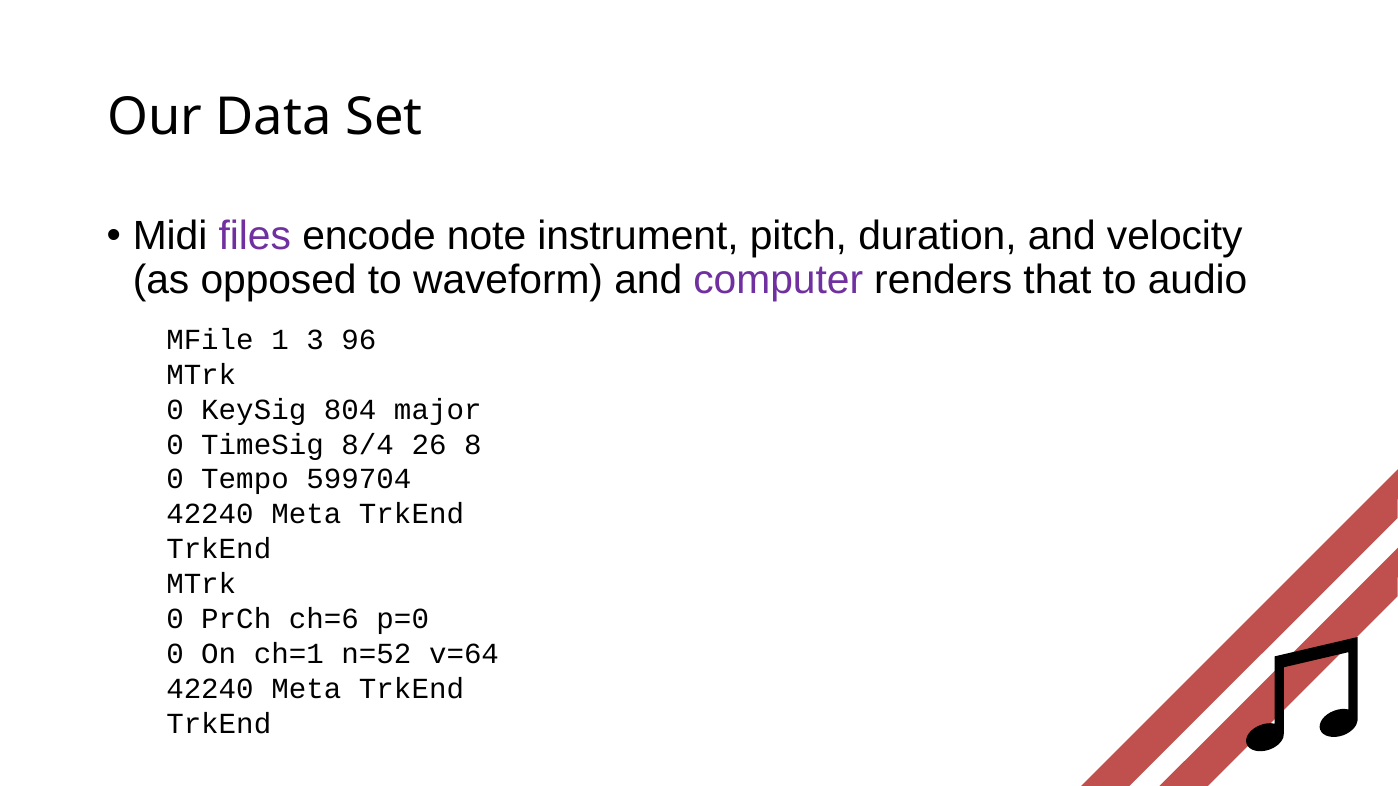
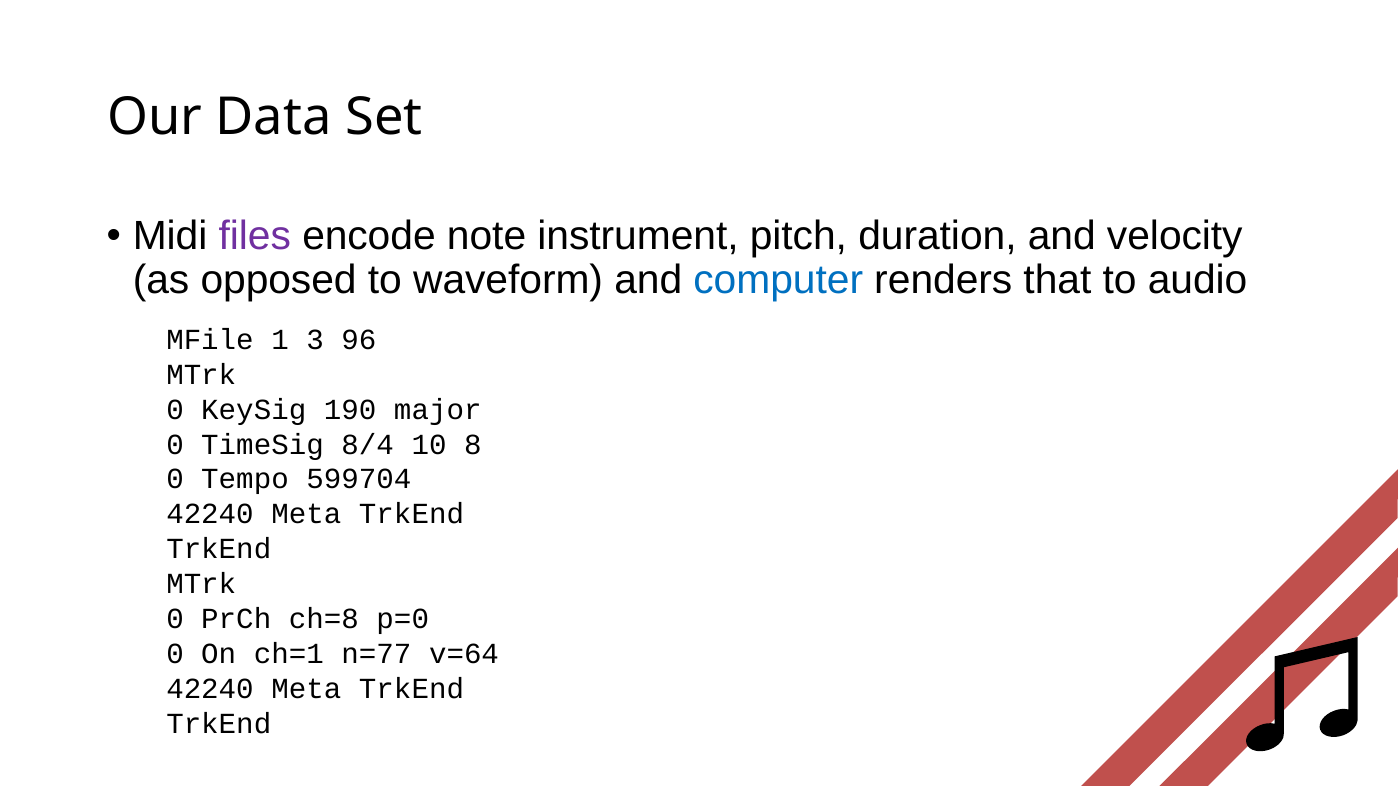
computer colour: purple -> blue (778, 280)
804: 804 -> 190 (350, 410)
26: 26 -> 10 (429, 445)
ch=6: ch=6 -> ch=8 (324, 619)
n=52: n=52 -> n=77 (376, 654)
